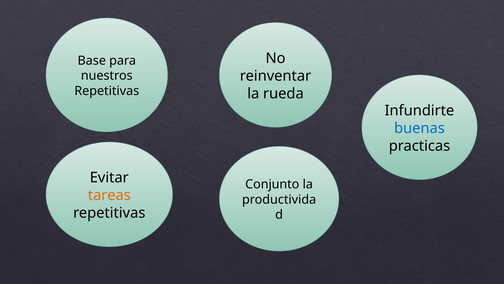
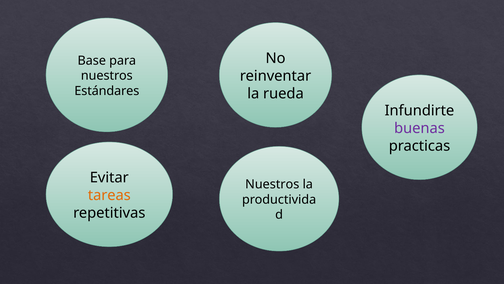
Repetitivas: Repetitivas -> Estándares (107, 91)
buenas colour: blue -> purple (419, 128)
Conjunto: Conjunto -> Nuestros (272, 184)
